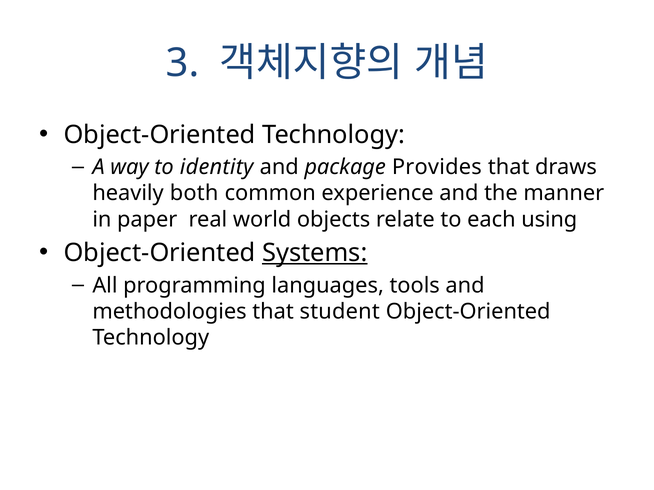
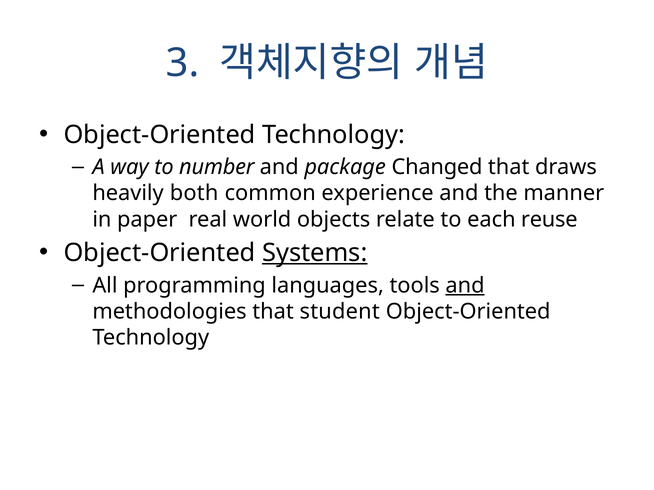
identity: identity -> number (217, 167)
Provides: Provides -> Changed (437, 167)
using: using -> reuse (549, 220)
and underline: none -> present (465, 286)
